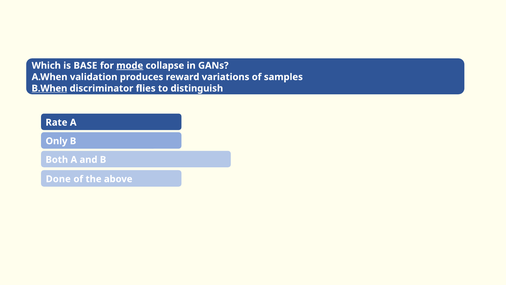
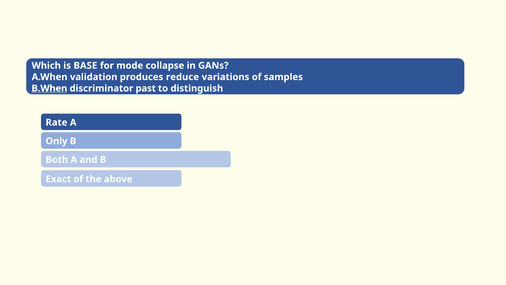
mode underline: present -> none (130, 65)
reward: reward -> reduce (182, 77)
flies: flies -> past (146, 88)
Done: Done -> Exact (58, 179)
